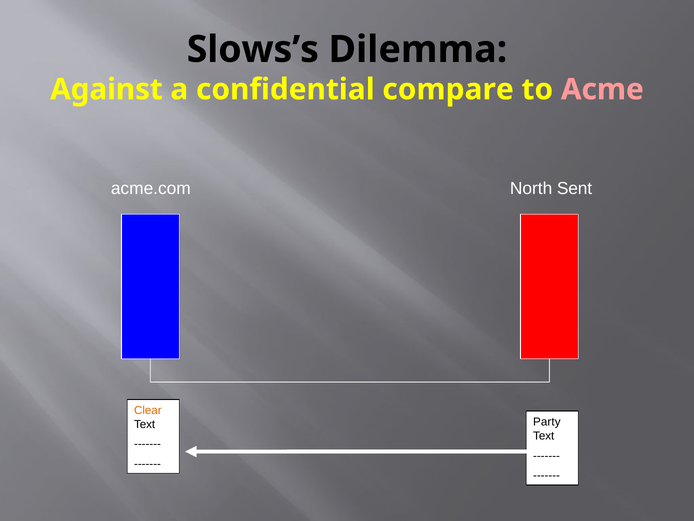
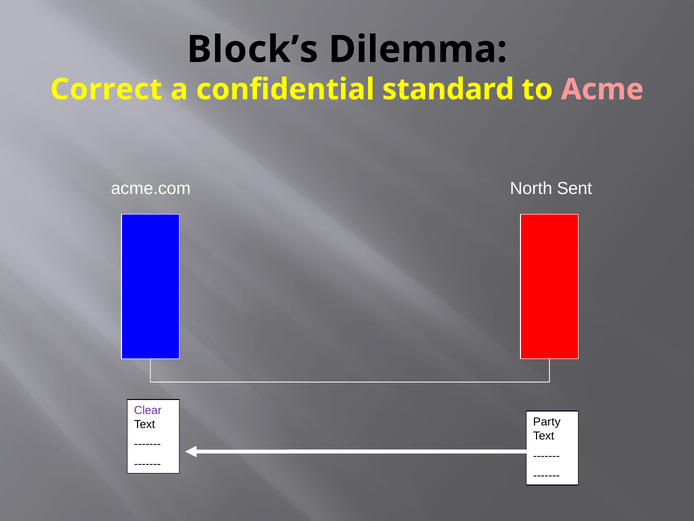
Slows’s: Slows’s -> Block’s (253, 49)
Against: Against -> Correct (106, 89)
compare: compare -> standard (448, 89)
Clear colour: orange -> purple (148, 410)
